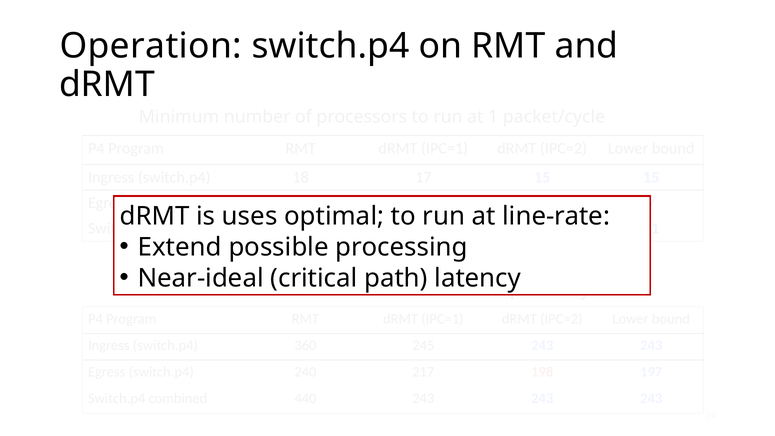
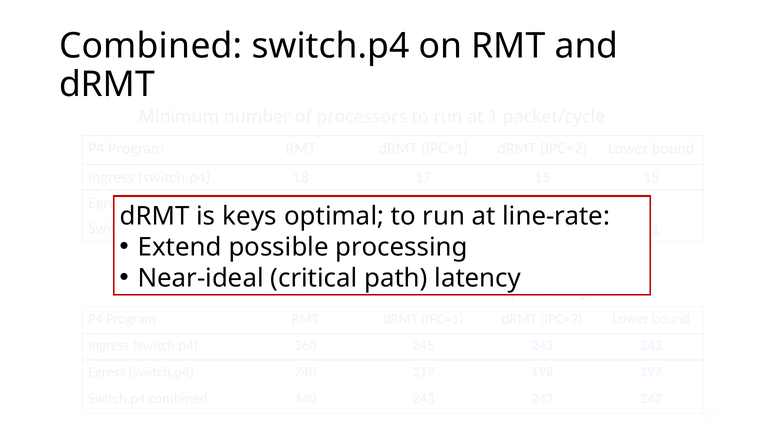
Operation: Operation -> Combined (151, 46)
uses: uses -> keys (250, 216)
